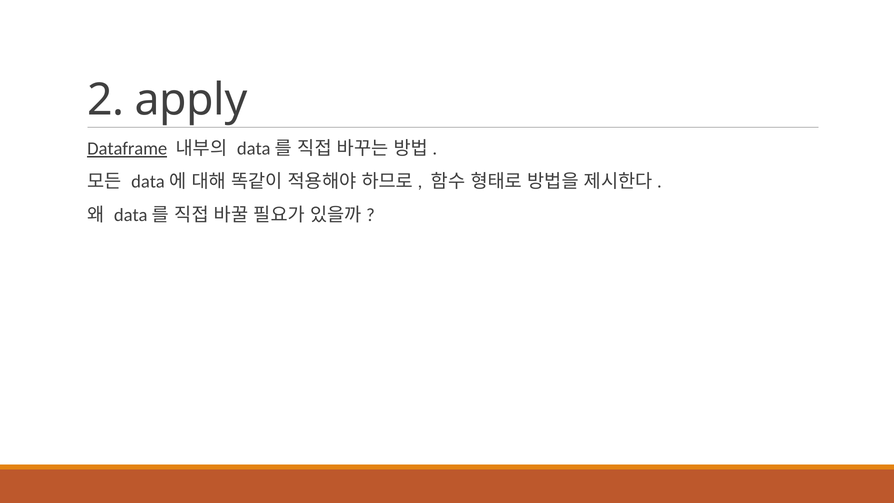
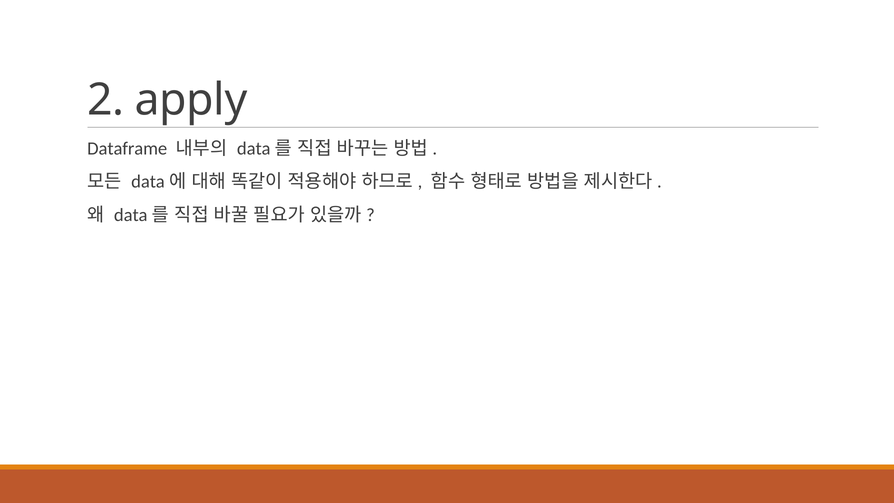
Dataframe underline: present -> none (127, 149)
